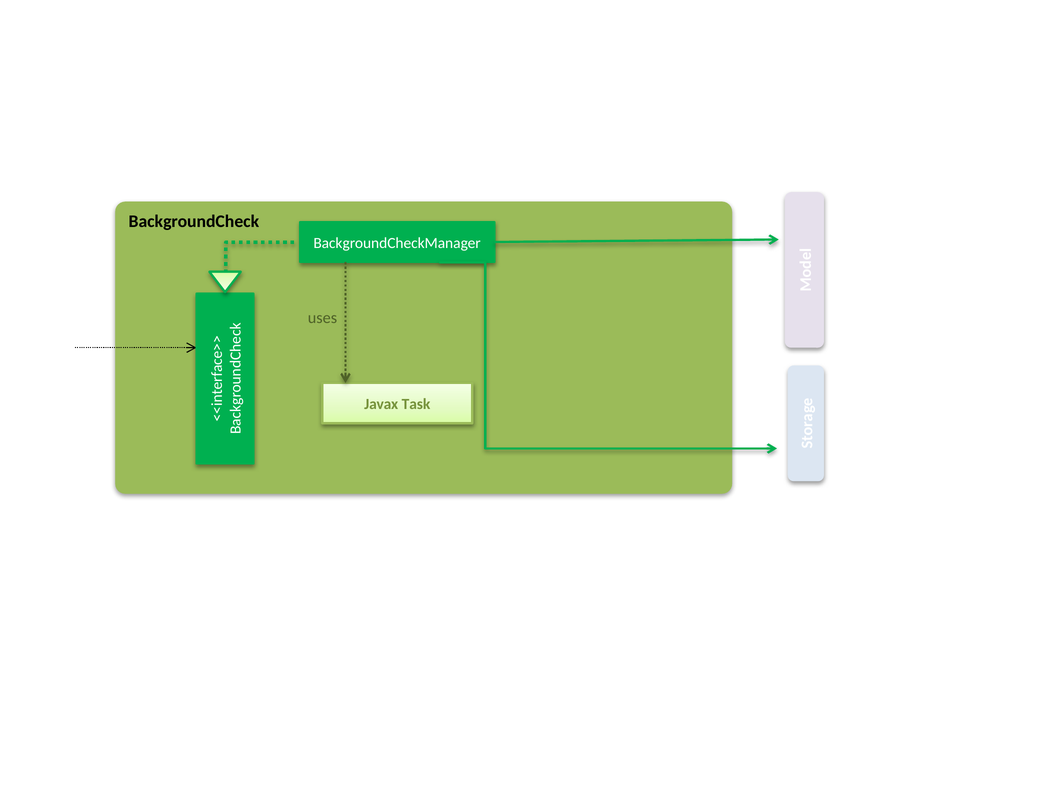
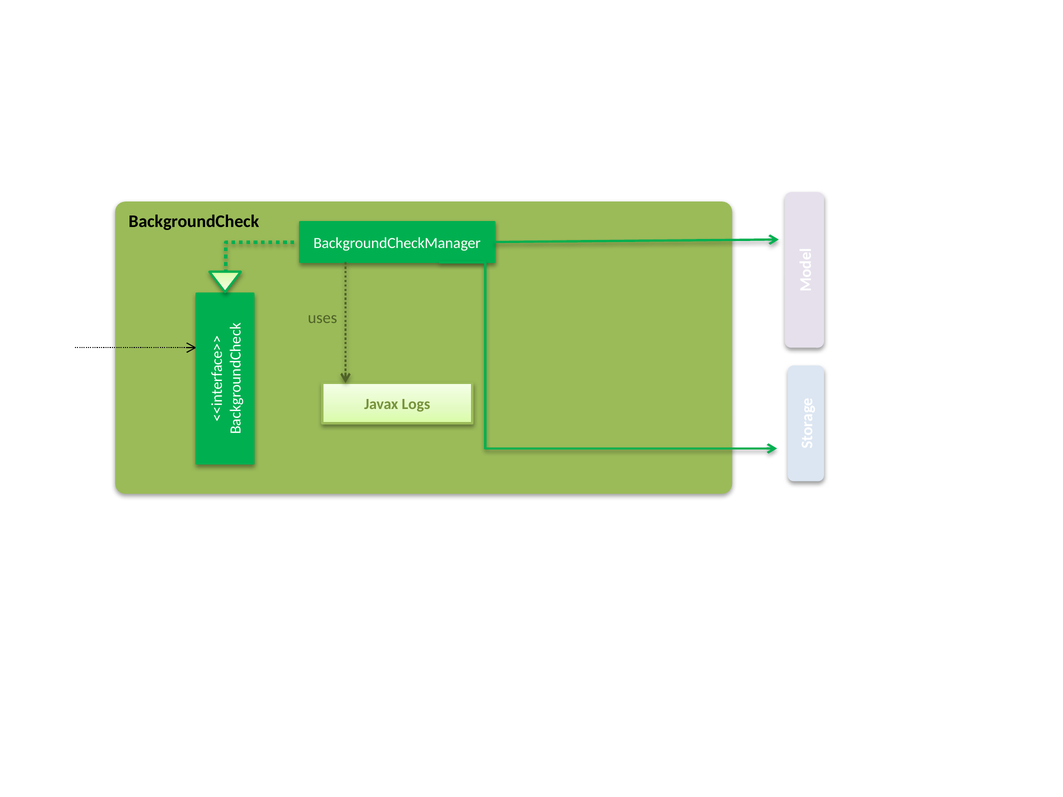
Task: Task -> Logs (416, 404)
